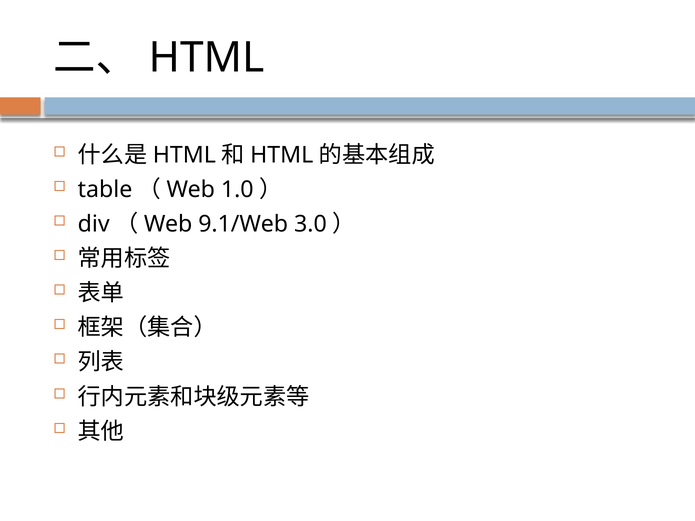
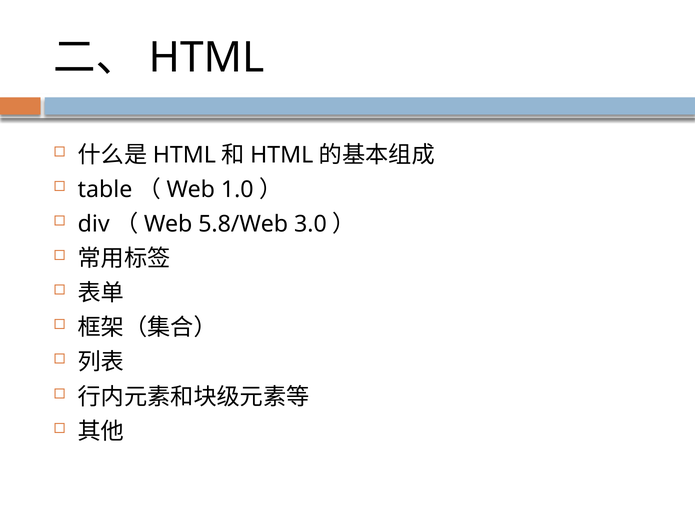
9.1/Web: 9.1/Web -> 5.8/Web (243, 224)
